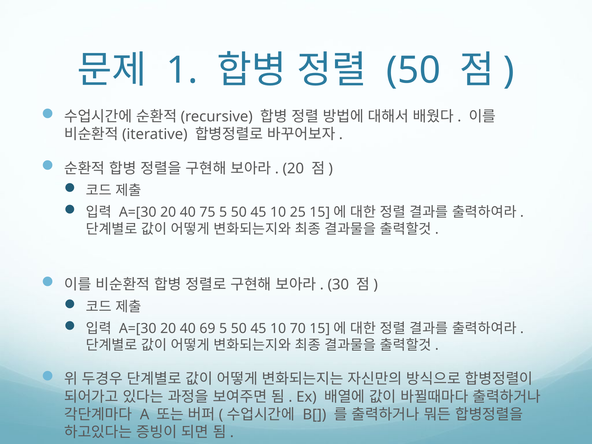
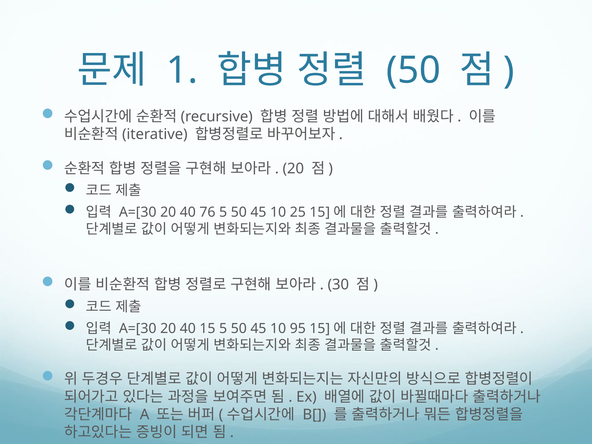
75: 75 -> 76 (207, 212)
69: 69 -> 15 (207, 328)
70: 70 -> 95 (298, 328)
